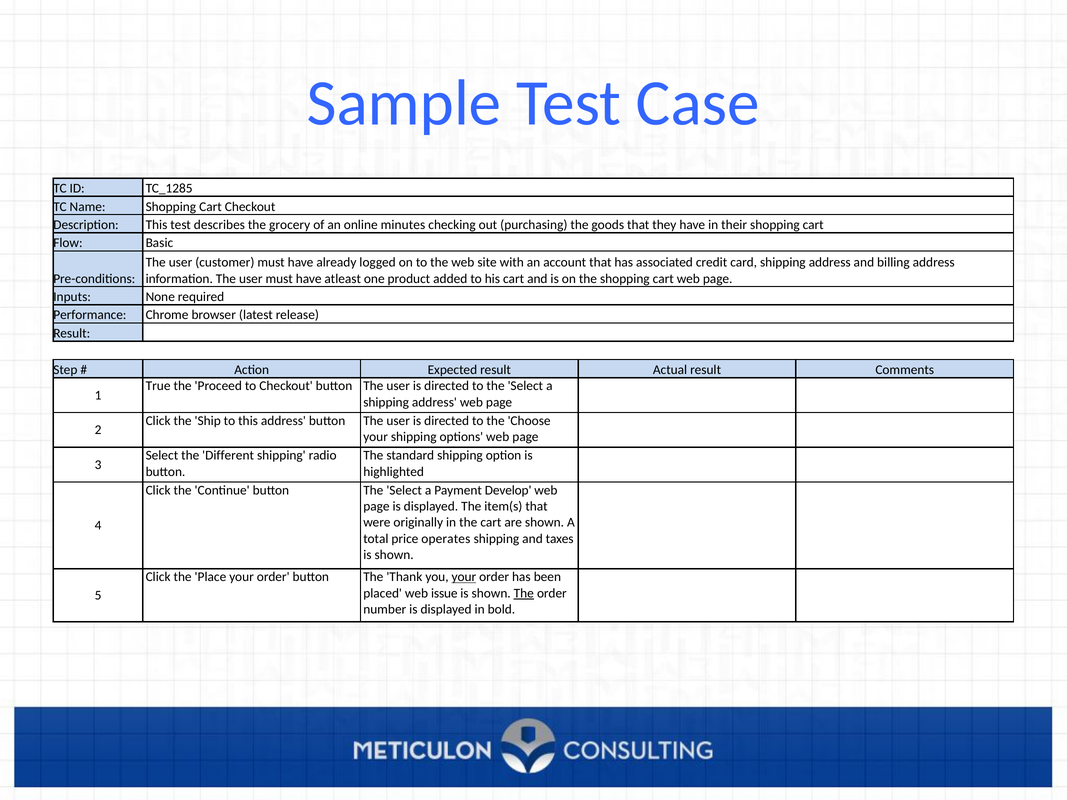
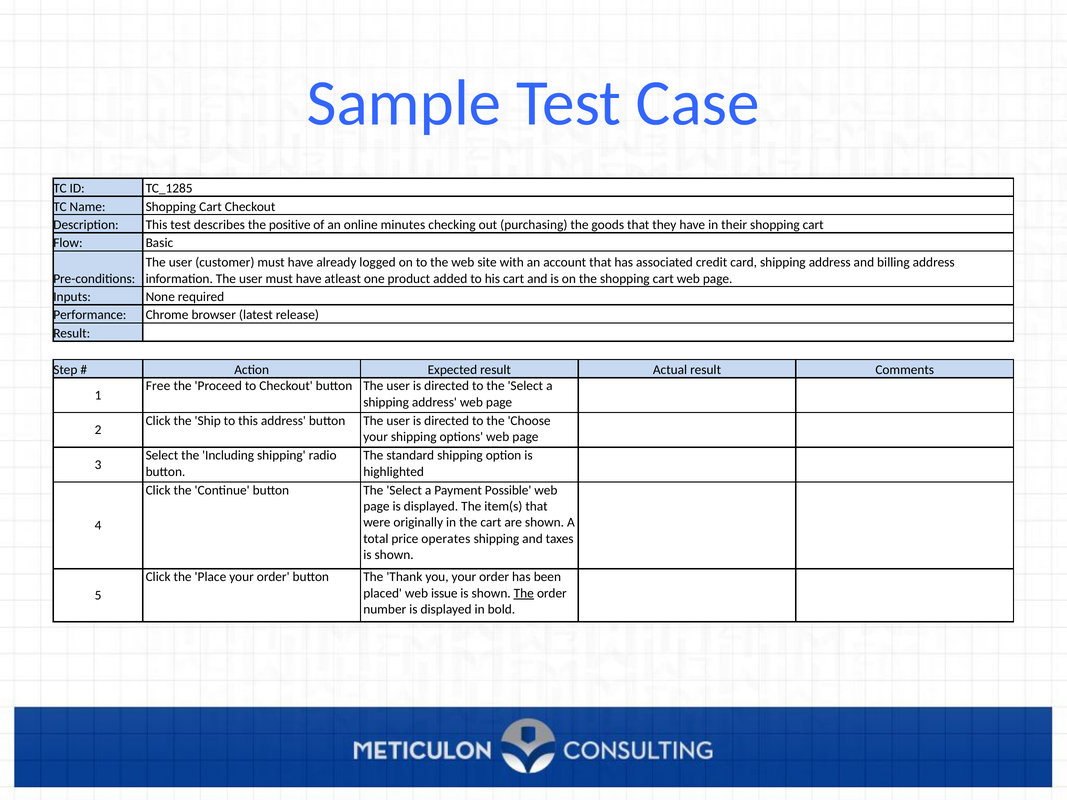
grocery: grocery -> positive (290, 225)
True: True -> Free (158, 386)
Different: Different -> Including (228, 456)
Develop: Develop -> Possible (508, 490)
your underline: present -> none (464, 577)
